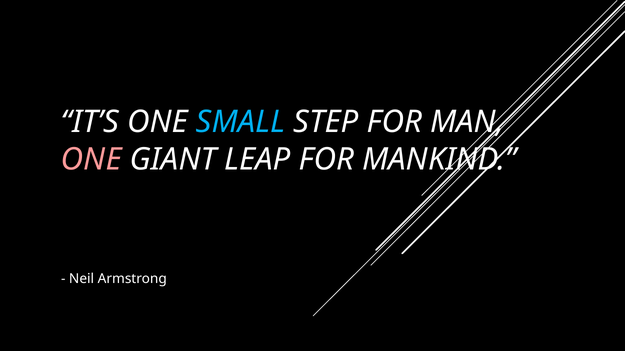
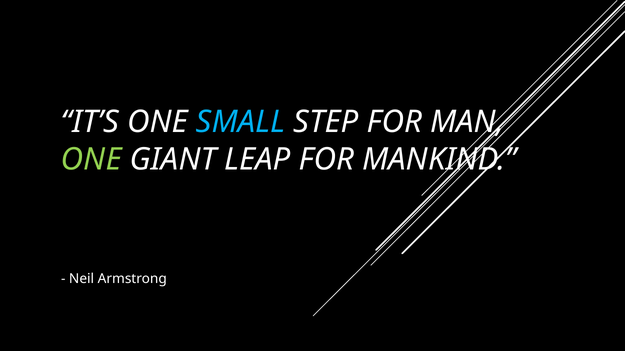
ONE colour: pink -> light green (91, 160)
